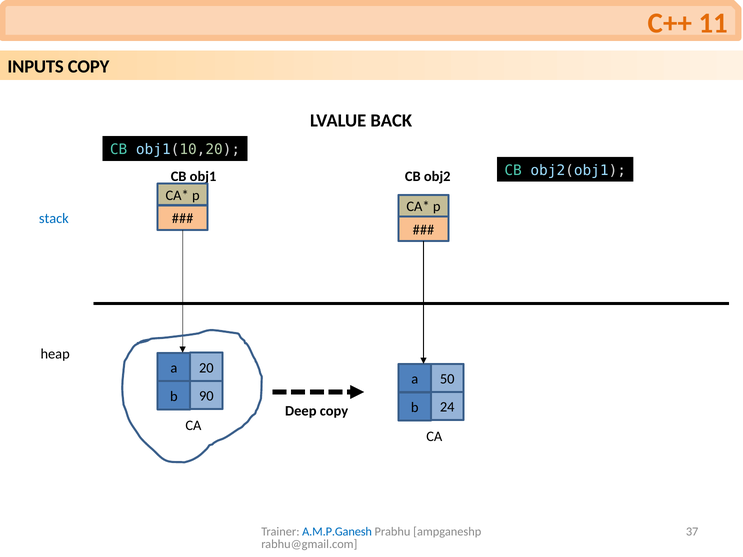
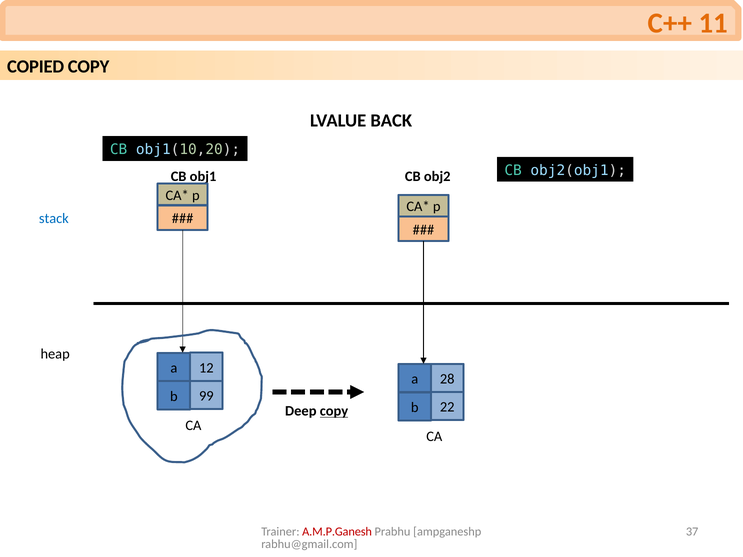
INPUTS: INPUTS -> COPIED (36, 67)
20: 20 -> 12 (206, 368)
50: 50 -> 28 (447, 379)
90: 90 -> 99 (206, 396)
24: 24 -> 22 (447, 407)
copy underline: none -> present (334, 411)
A.M.P.Ganesh colour: blue -> red (337, 532)
